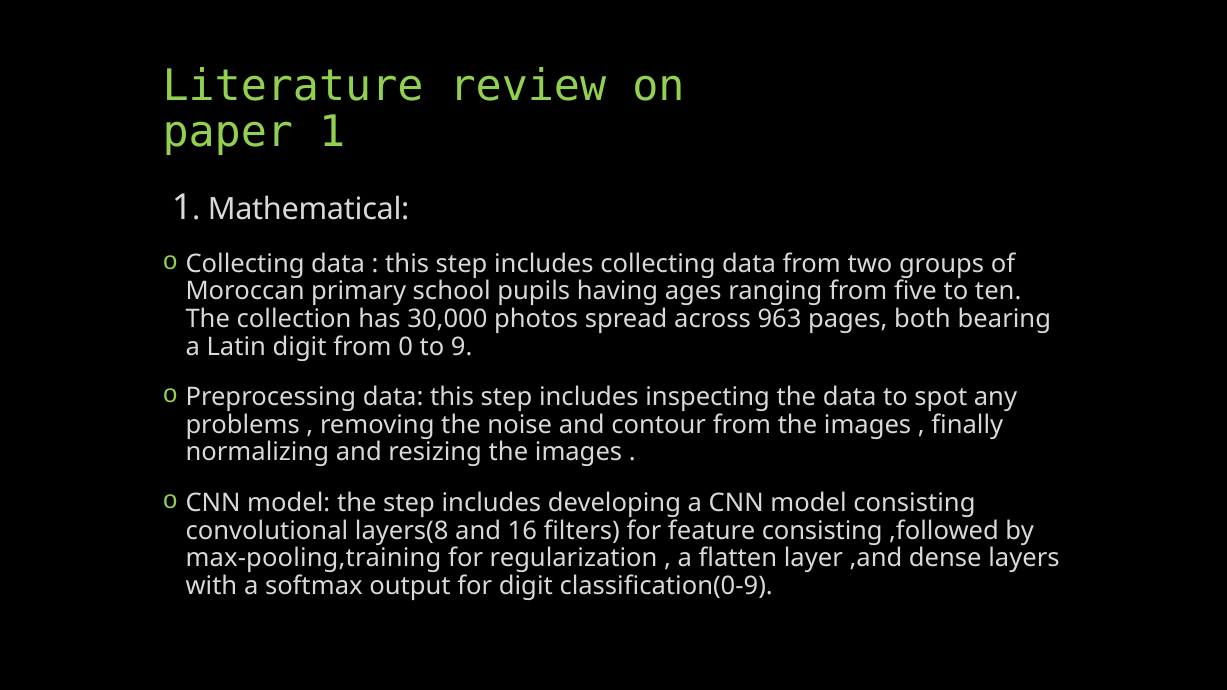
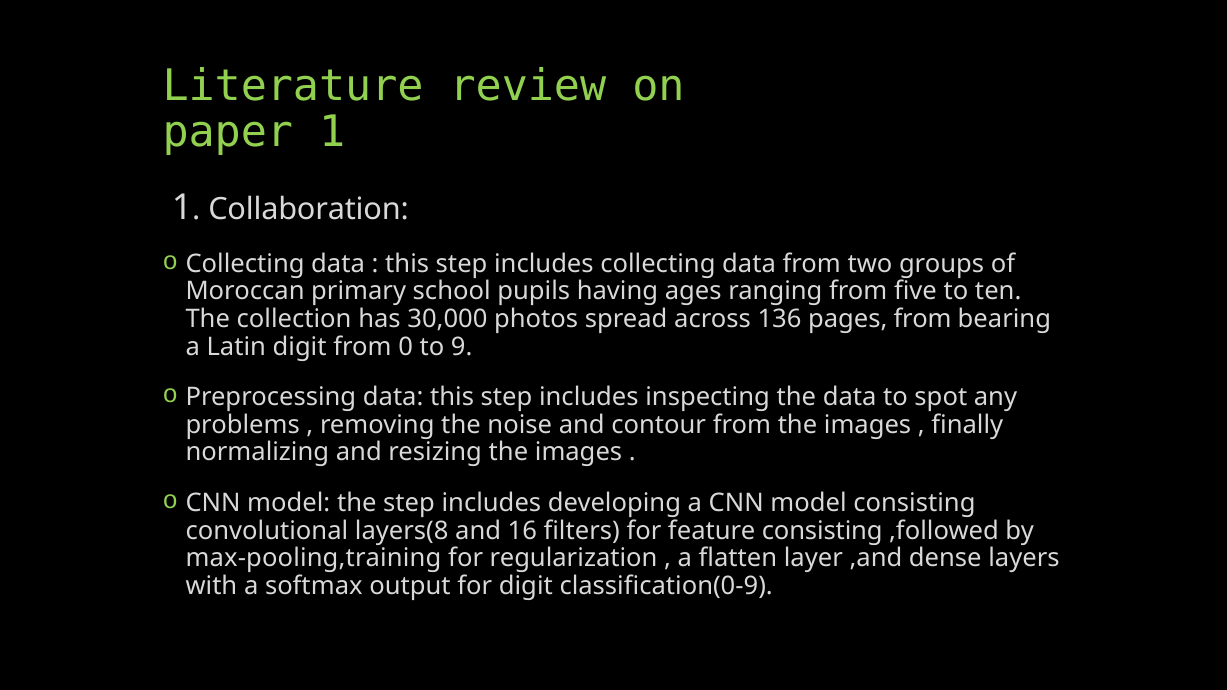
Mathematical: Mathematical -> Collaboration (309, 209)
963: 963 -> 136 (779, 319)
pages both: both -> from (923, 319)
